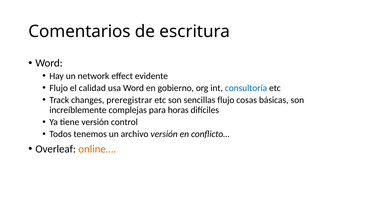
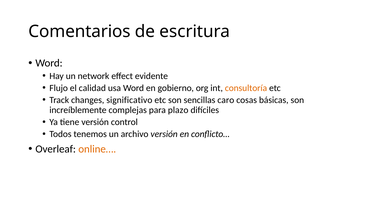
consultoría colour: blue -> orange (246, 88)
preregistrar: preregistrar -> significativo (129, 100)
sencillas flujo: flujo -> caro (226, 100)
horas: horas -> plazo (178, 110)
